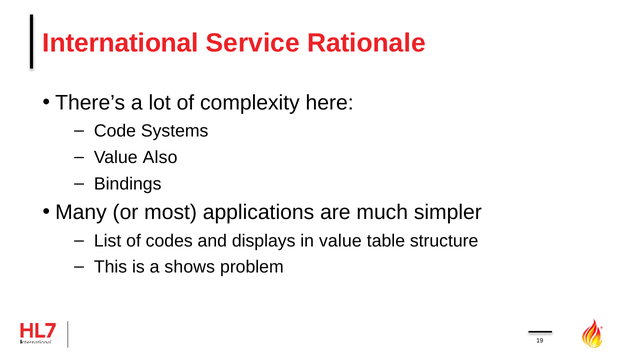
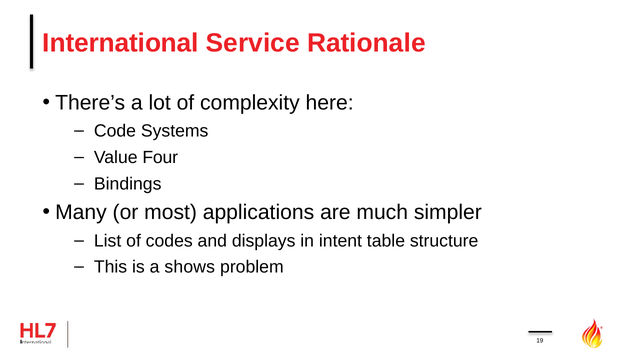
Also: Also -> Four (160, 157)
in value: value -> intent (340, 241)
